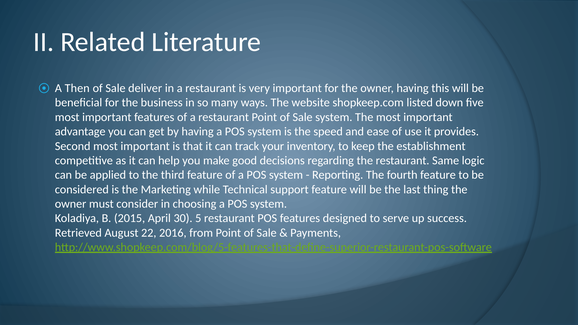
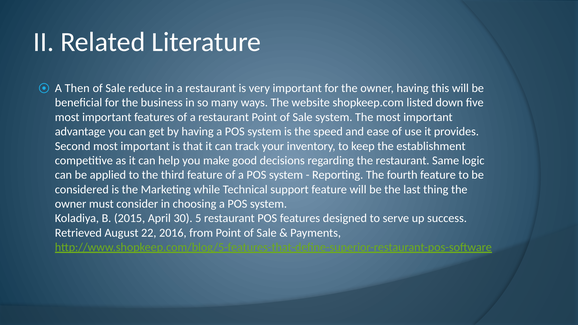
deliver: deliver -> reduce (145, 88)
